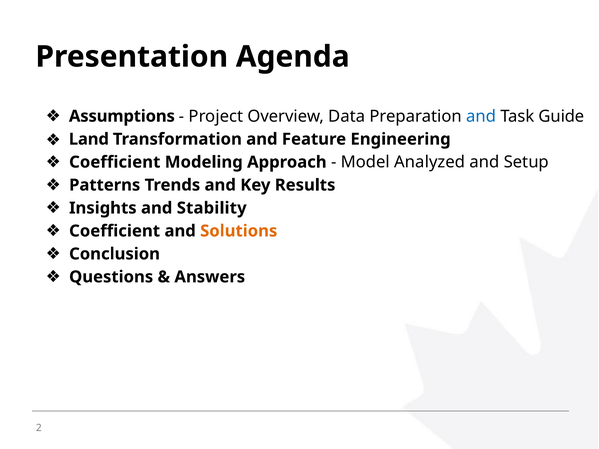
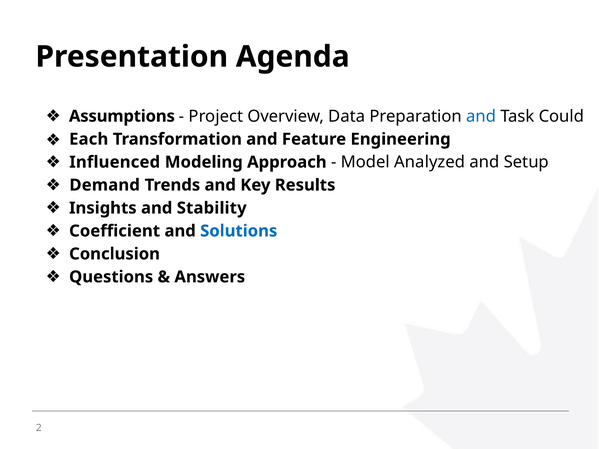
Guide: Guide -> Could (561, 116)
Land: Land -> Each (89, 139)
Coefficient: Coefficient -> Influenced (115, 162)
Patterns: Patterns -> Demand (105, 185)
Solutions colour: orange -> blue (239, 231)
